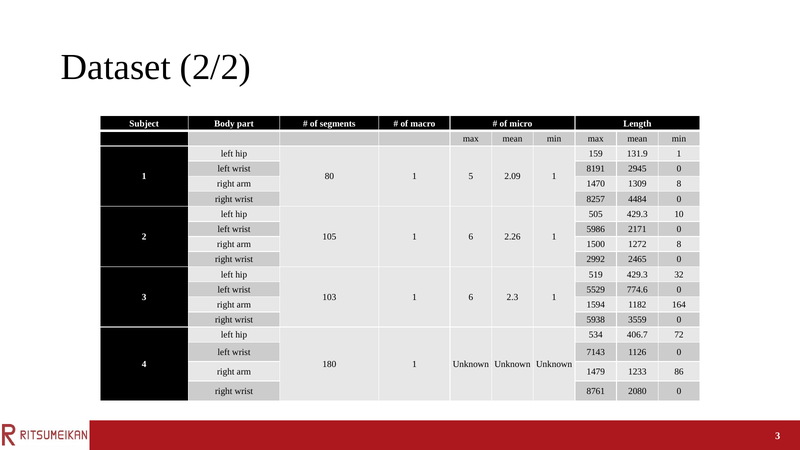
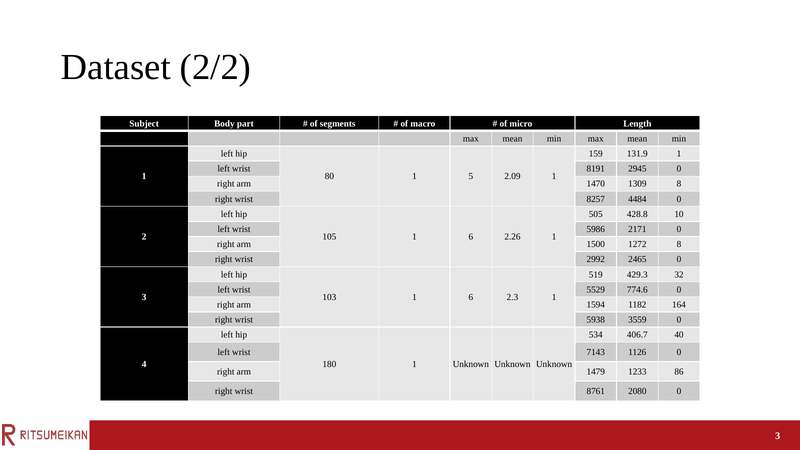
505 429.3: 429.3 -> 428.8 (637, 214)
72: 72 -> 40 (679, 335)
